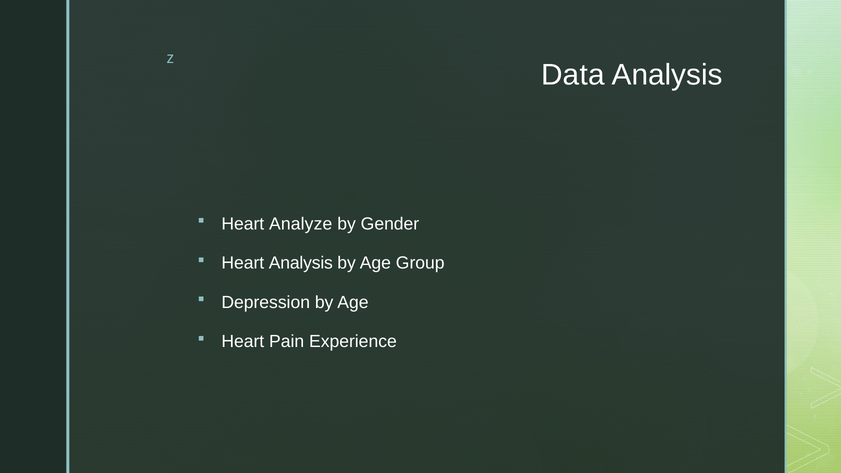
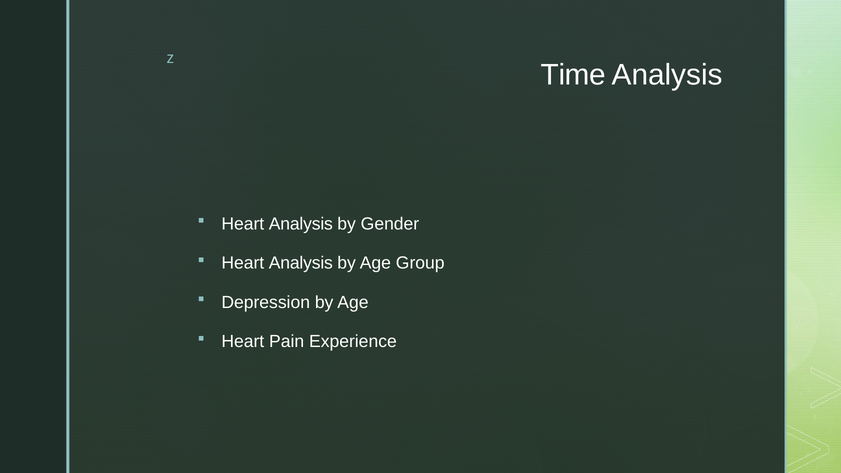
Data: Data -> Time (573, 75)
Analyze: Analyze -> Analysis (301, 224)
